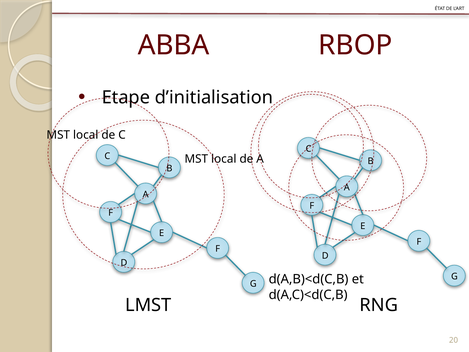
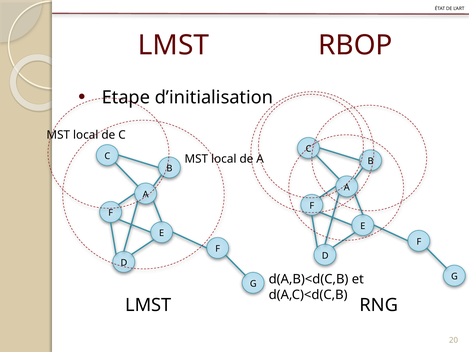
ABBA: ABBA -> LMST (174, 45)
